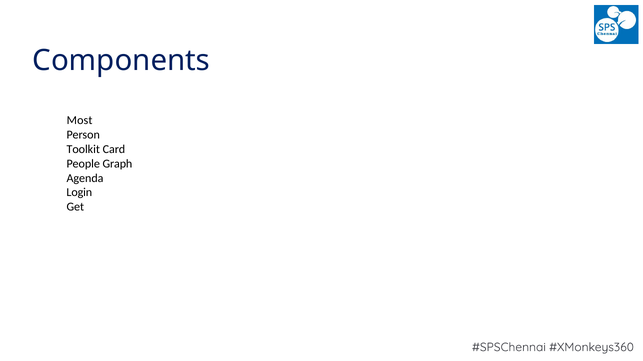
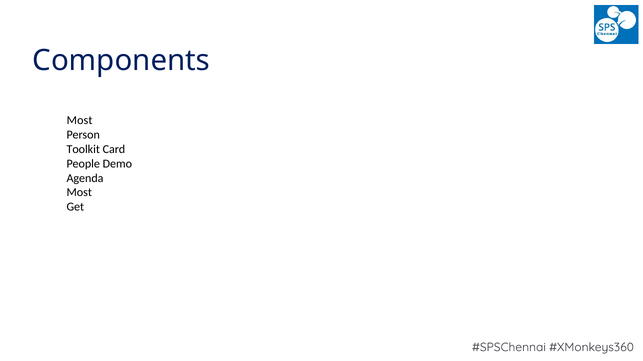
Graph: Graph -> Demo (117, 164)
Login: Login -> Most (79, 193)
